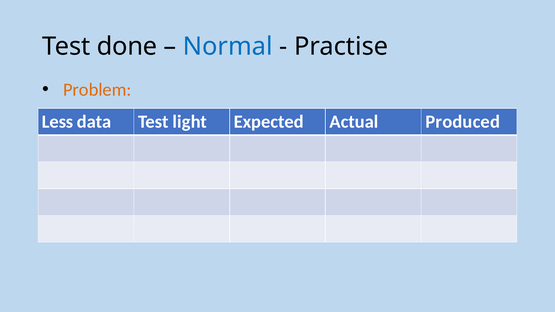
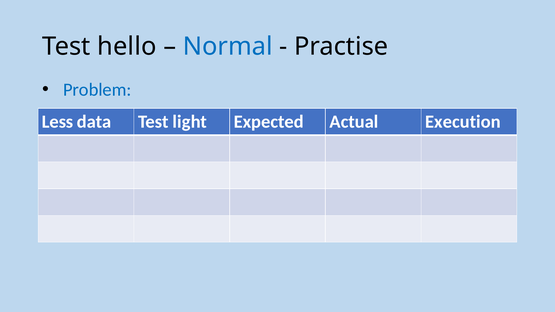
done: done -> hello (127, 47)
Problem colour: orange -> blue (97, 90)
Produced: Produced -> Execution (463, 122)
